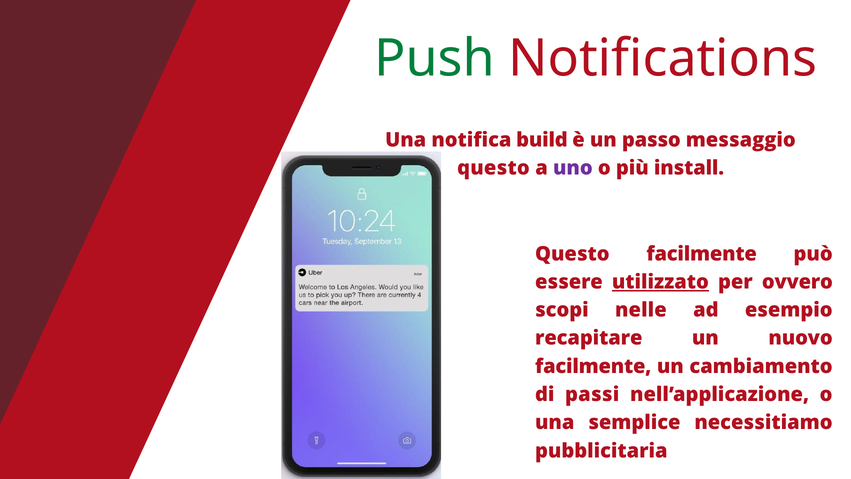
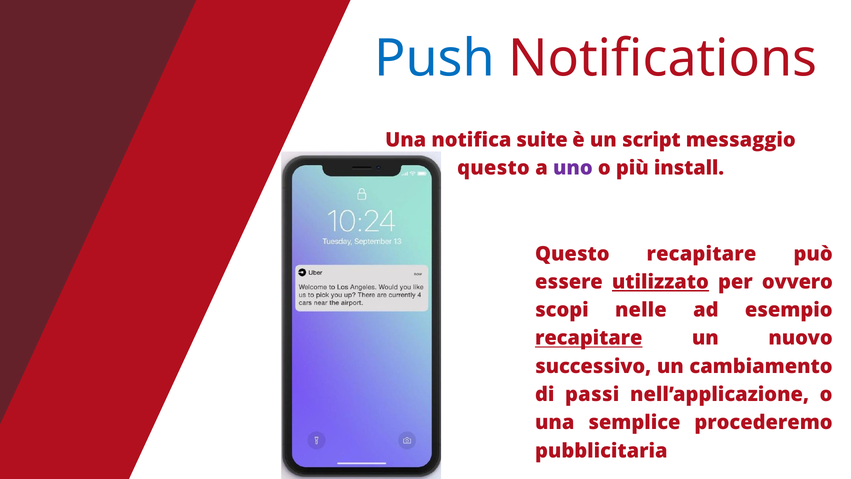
Push colour: green -> blue (434, 58)
build: build -> suite (542, 140)
passo: passo -> script (651, 140)
Questo facilmente: facilmente -> recapitare (701, 254)
recapitare underline: none -> present (589, 338)
facilmente: facilmente -> successivo (593, 366)
necessitiamo: necessitiamo -> procederemo (764, 422)
